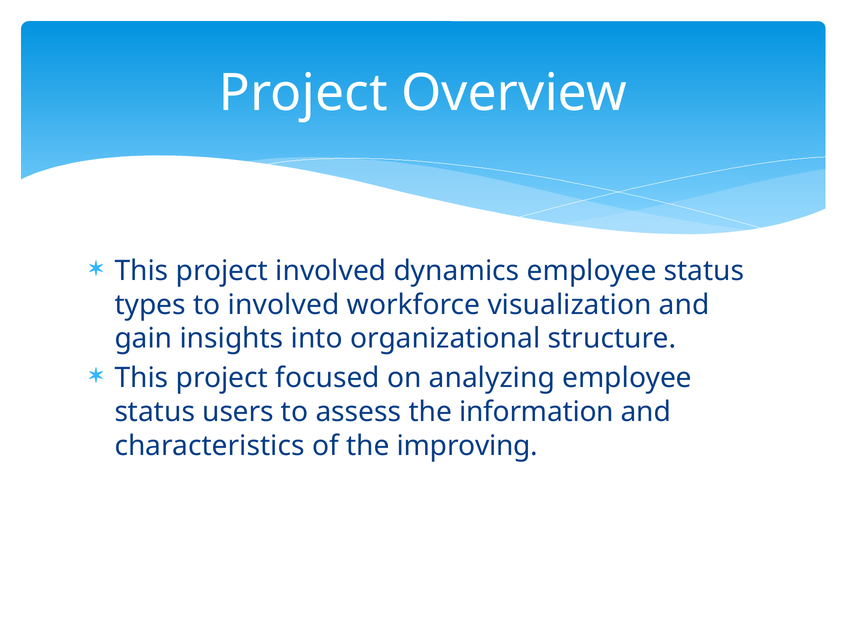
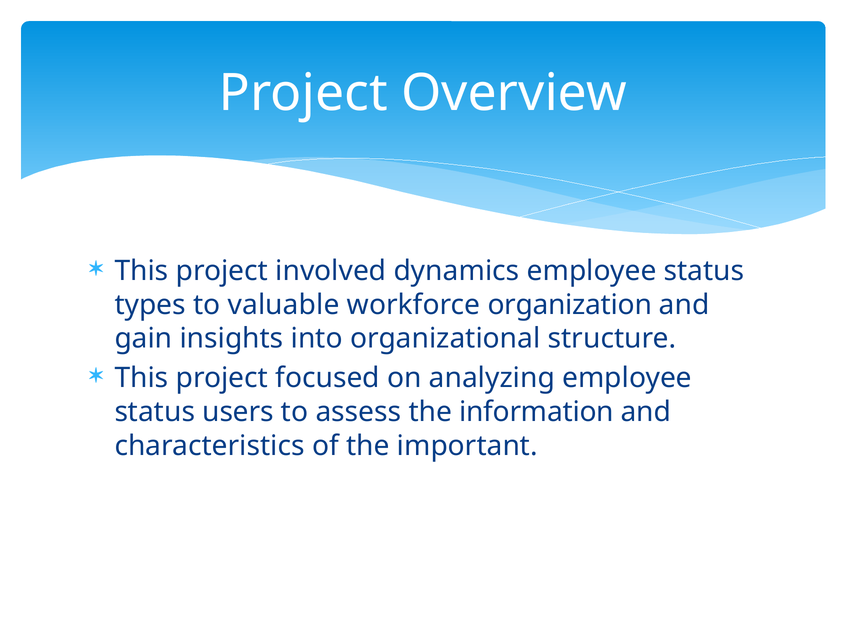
to involved: involved -> valuable (284, 305)
visualization: visualization -> organization (570, 305)
improving: improving -> important (467, 445)
